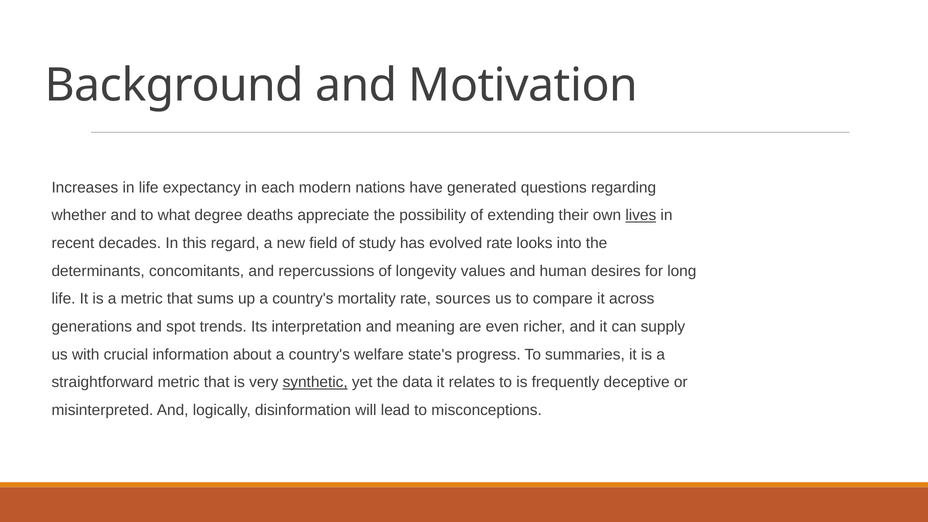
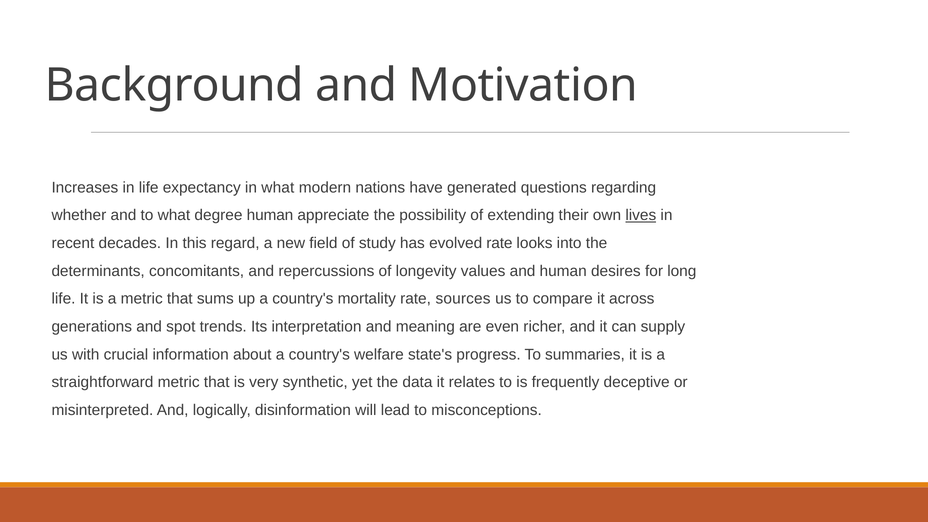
in each: each -> what (278, 188)
degree deaths: deaths -> human (270, 215)
synthetic underline: present -> none (315, 382)
